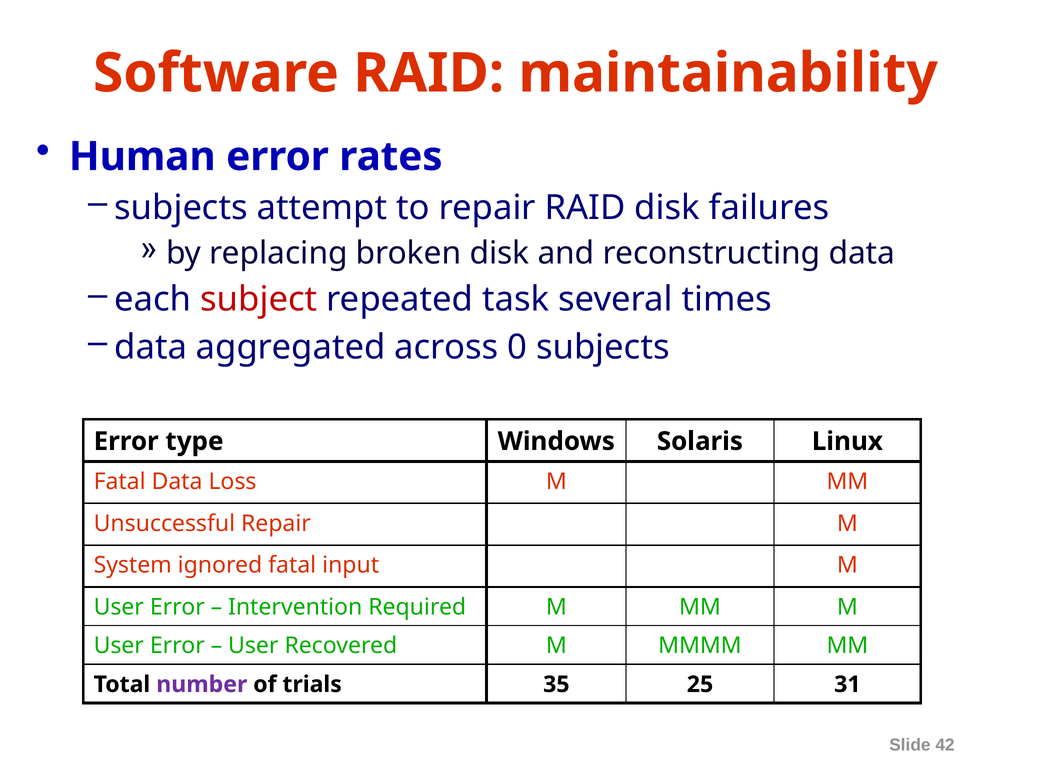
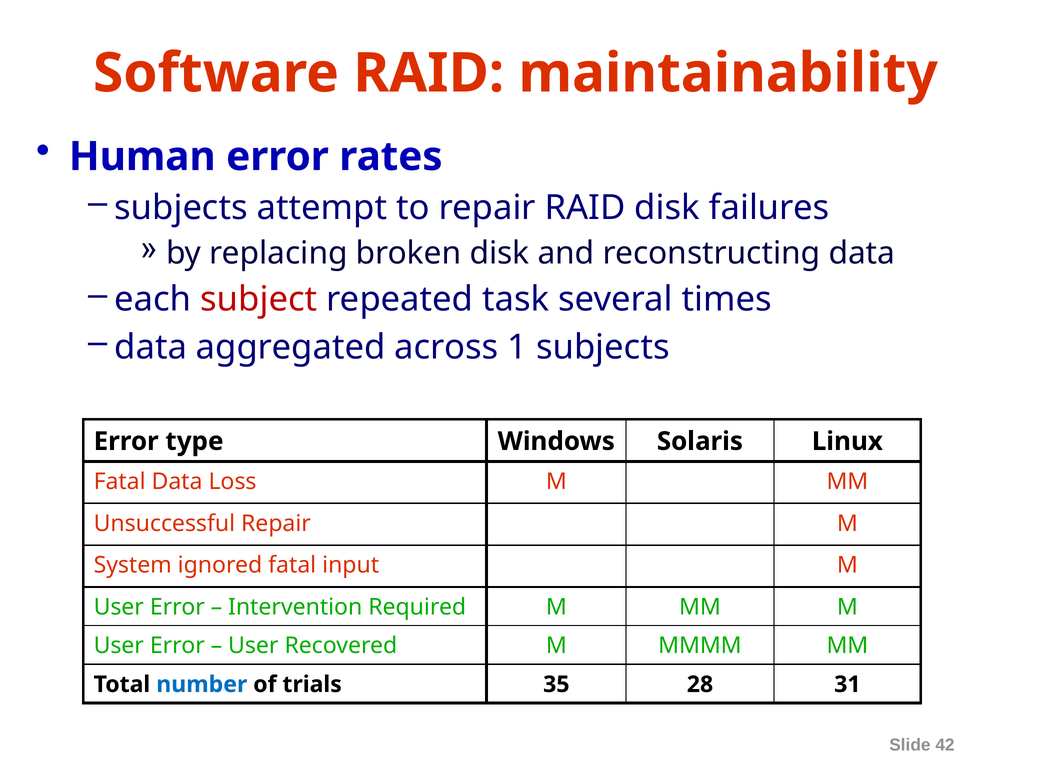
0: 0 -> 1 (517, 347)
number colour: purple -> blue (202, 684)
25: 25 -> 28 (700, 684)
